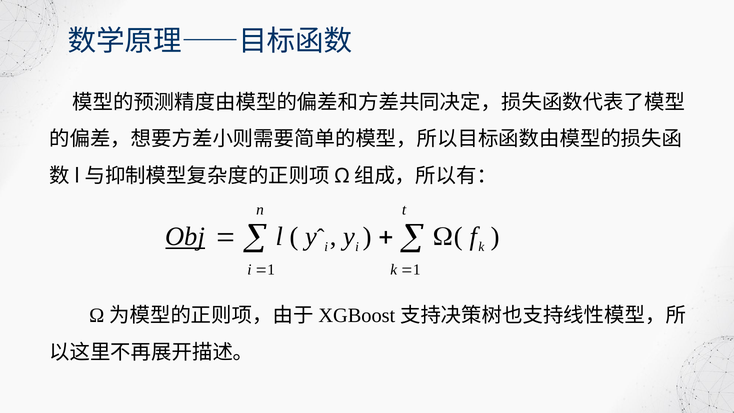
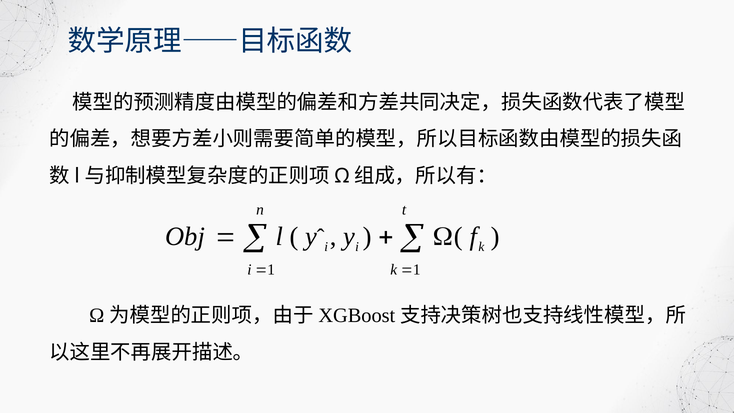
Obj underline: present -> none (185, 237)
